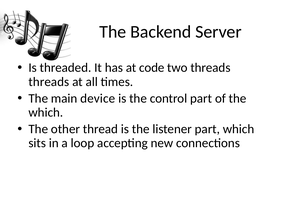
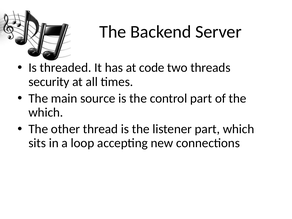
threads: threads -> security (49, 82)
device: device -> source (98, 98)
